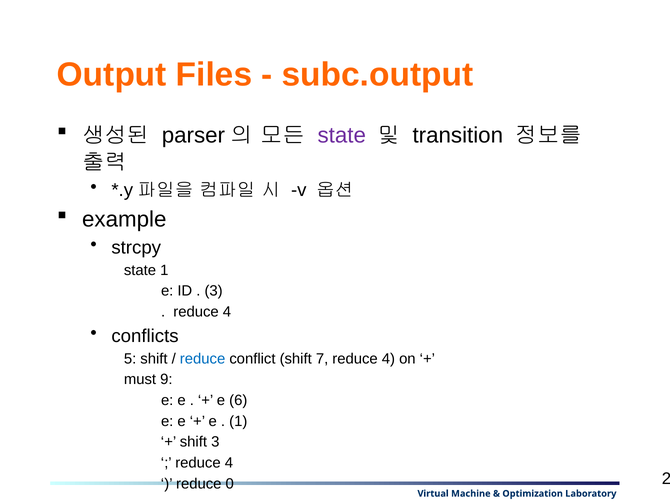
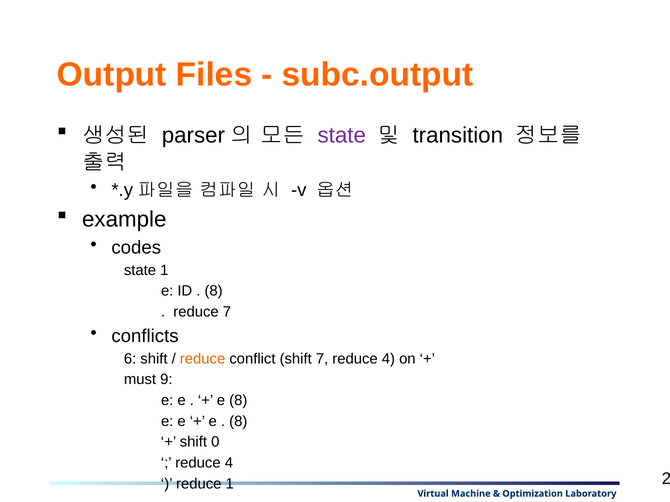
strcpy: strcpy -> codes (136, 248)
3: 3 -> 8 (214, 291)
4: 4 -> 7 (227, 312)
5: 5 -> 6 (130, 359)
reduce colour: blue -> orange (203, 359)
e 6: 6 -> 8 (238, 401)
1: 1 -> 8 (238, 422)
shift 3: 3 -> 0 (215, 442)
reduce 0: 0 -> 1 (230, 484)
